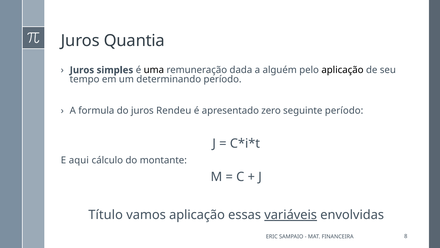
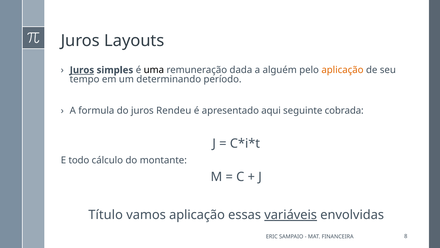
Quantia: Quantia -> Layouts (134, 40)
Juros underline: none -> present (82, 70)
aplicação colour: black -> orange (342, 70)
zero: zero -> aqui (271, 111)
seguinte período: período -> cobrada (344, 111)
aqui: aqui -> todo (79, 160)
